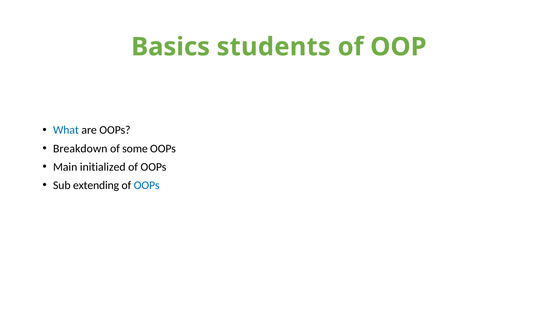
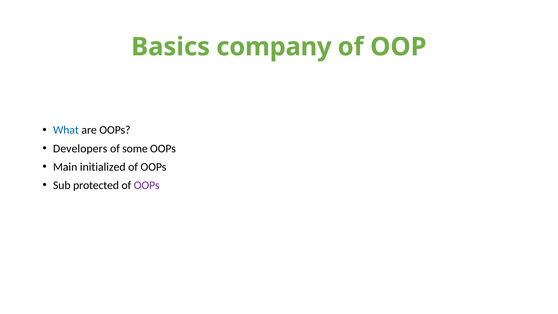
students: students -> company (274, 47)
Breakdown: Breakdown -> Developers (80, 148)
extending: extending -> protected (96, 185)
OOPs colour: blue -> purple (147, 185)
